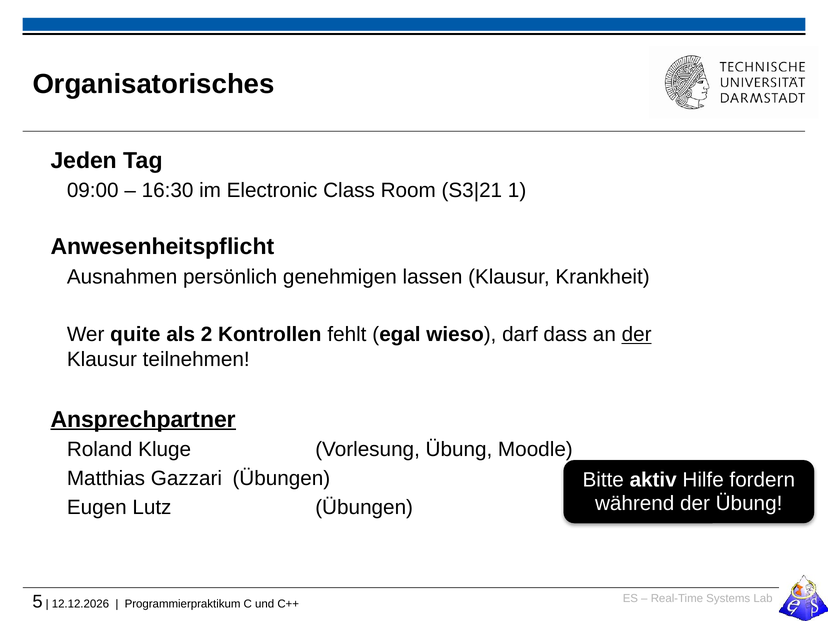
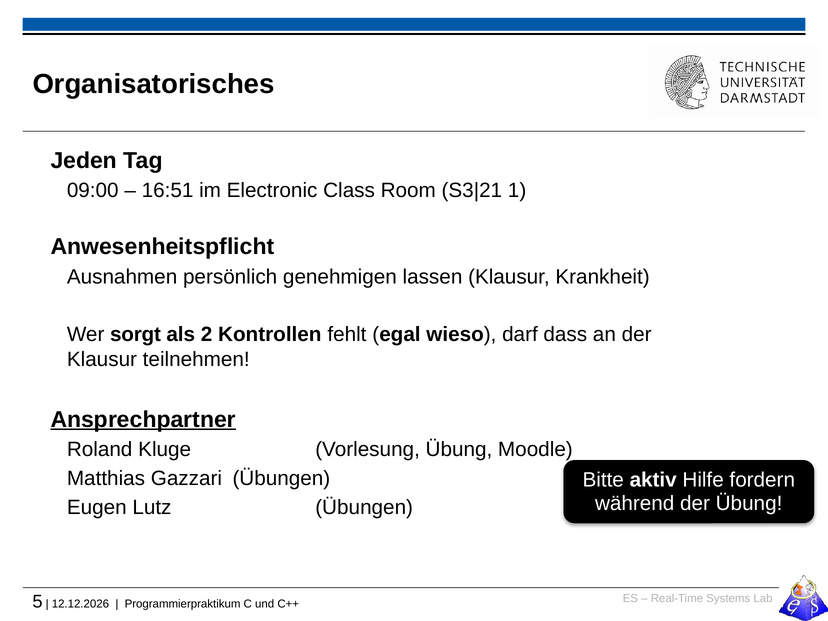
16:30: 16:30 -> 16:51 (168, 191)
quite: quite -> sorgt (135, 335)
der underline: present -> none (637, 335)
